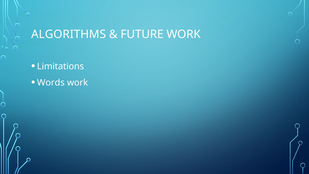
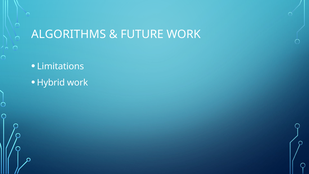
Words: Words -> Hybrid (51, 83)
